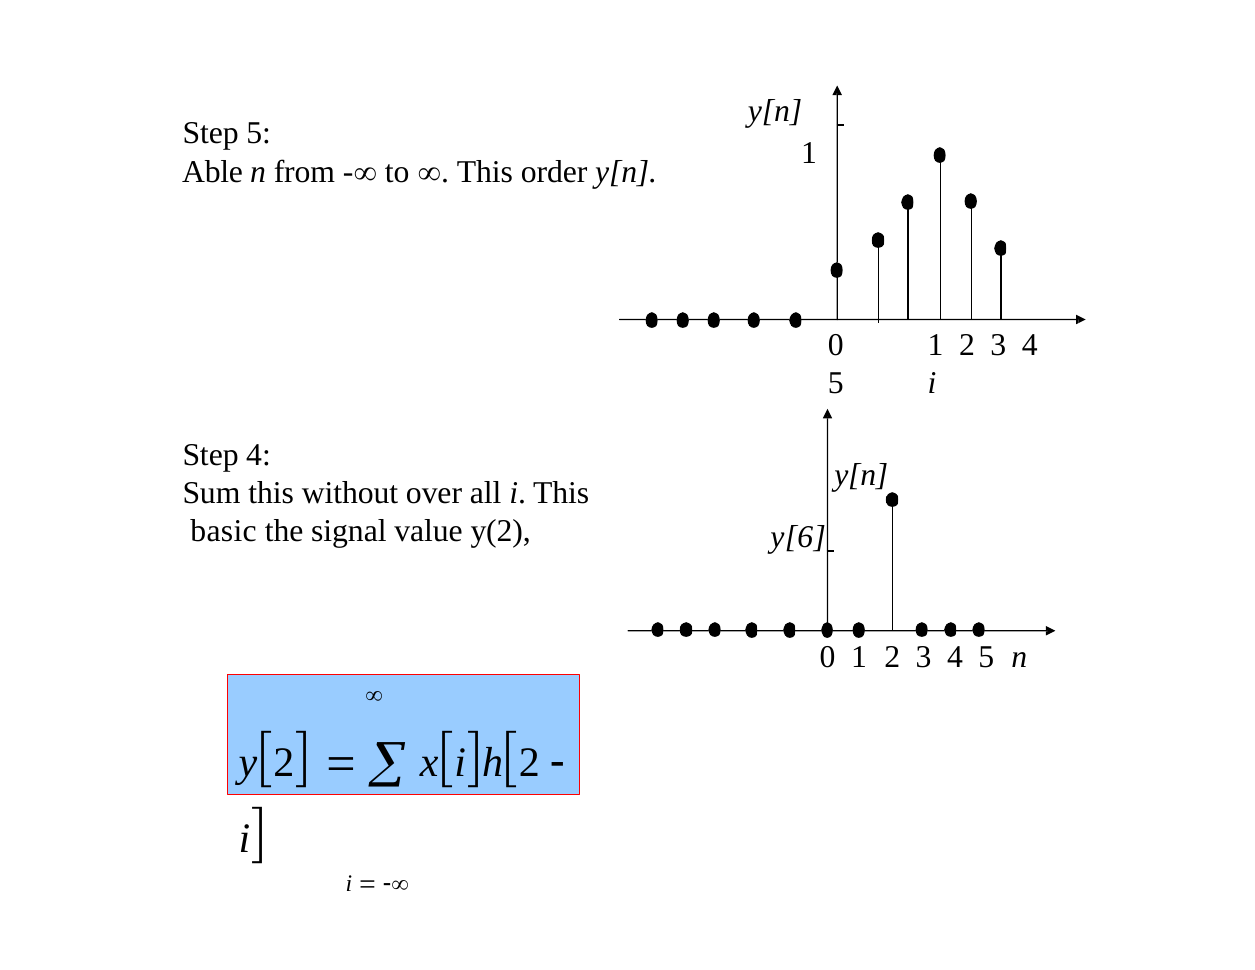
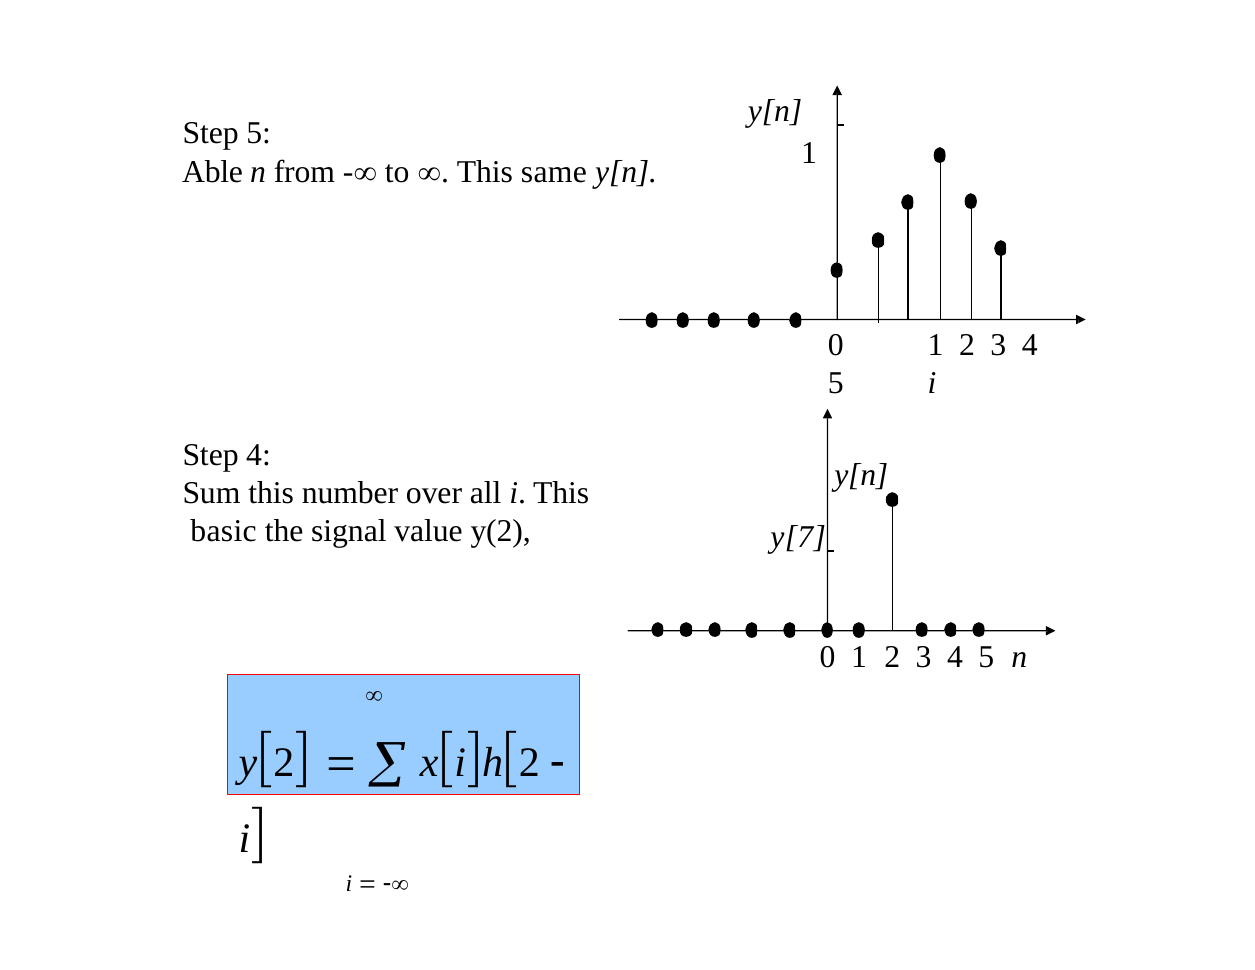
order: order -> same (554, 172)
without: without -> number (350, 493)
y[6: y[6 -> y[7 (798, 537)
